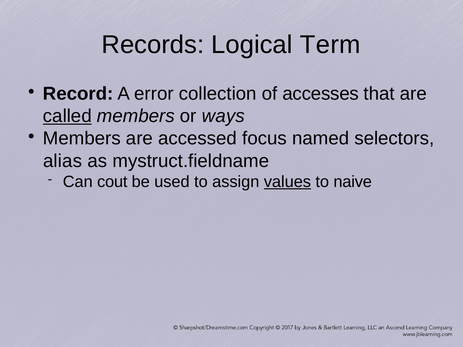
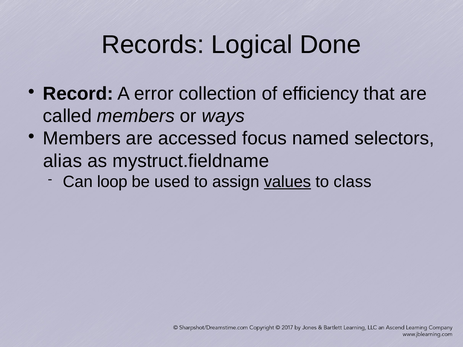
Term: Term -> Done (330, 45)
accesses: accesses -> efficiency (321, 94)
called underline: present -> none (67, 116)
cout: cout -> loop (112, 182)
naive: naive -> class (352, 182)
